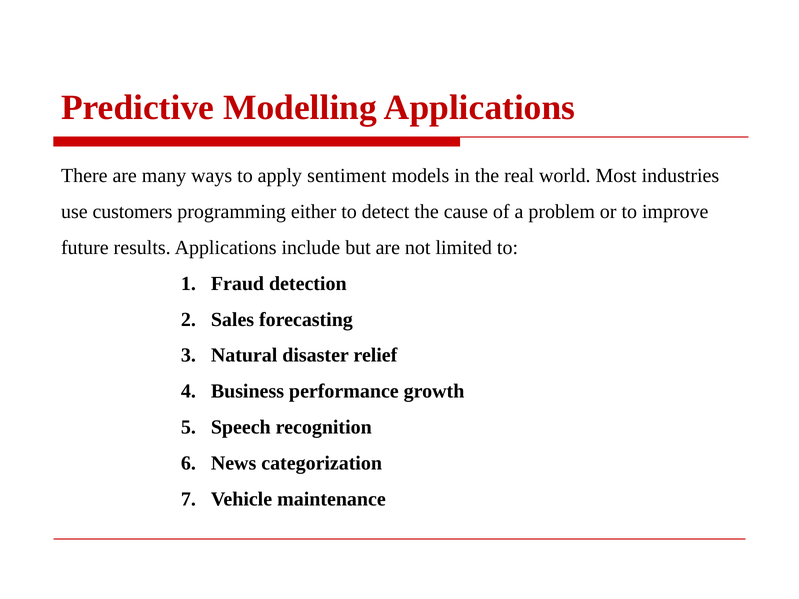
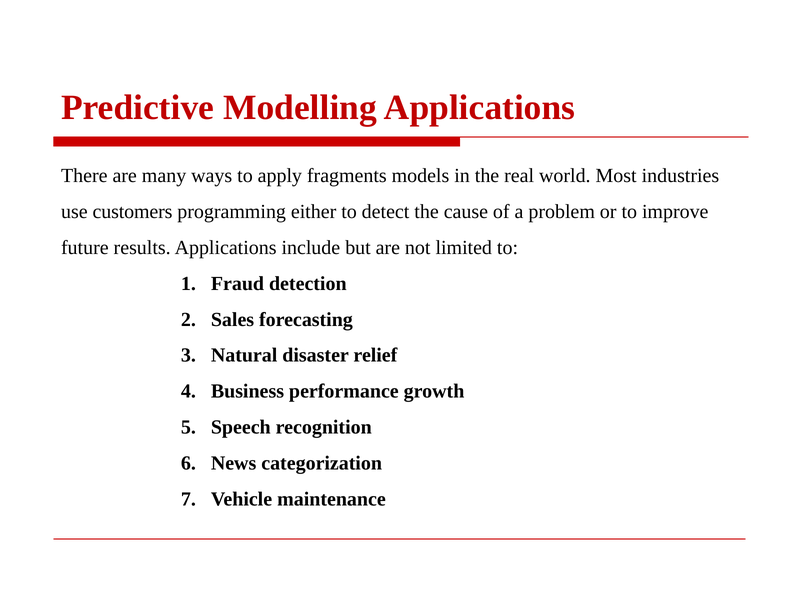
sentiment: sentiment -> fragments (347, 176)
